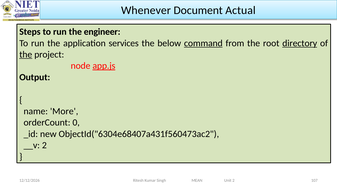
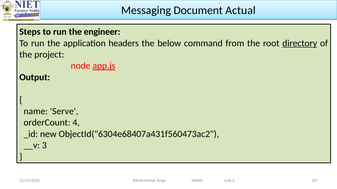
Whenever: Whenever -> Messaging (146, 10)
services: services -> headers (124, 43)
command underline: present -> none (203, 43)
the underline: present -> none (26, 55)
More: More -> Serve (64, 112)
0: 0 -> 4 (76, 123)
__v 2: 2 -> 3 (44, 146)
